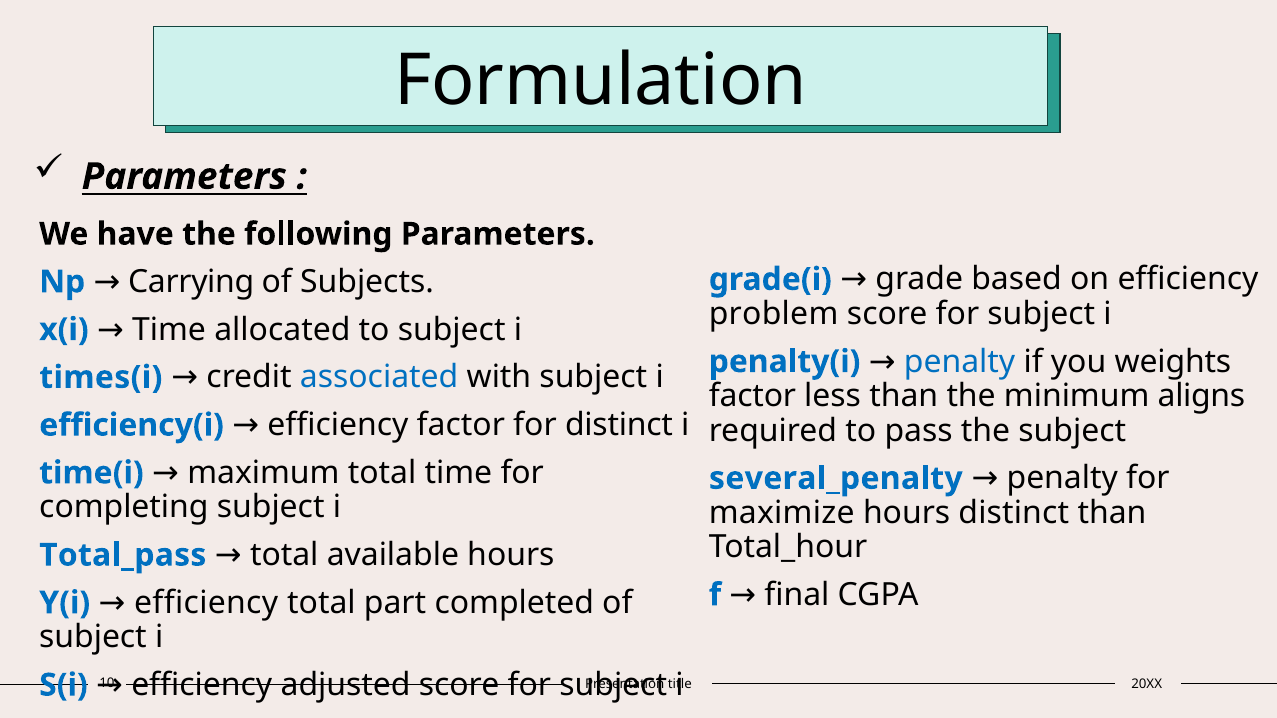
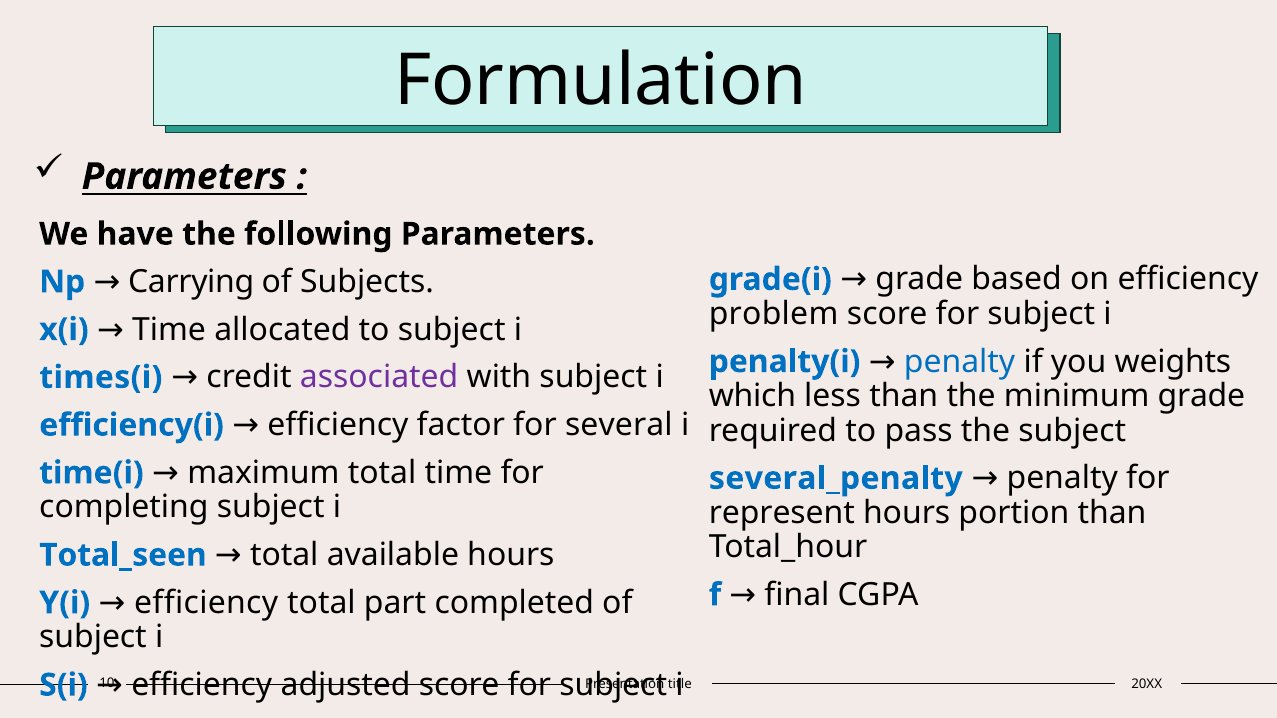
associated colour: blue -> purple (379, 378)
factor: factor -> which (752, 396)
minimum aligns: aligns -> grade (1201, 396)
for distinct: distinct -> several (619, 425)
maximize: maximize -> represent (782, 513)
hours distinct: distinct -> portion (1014, 513)
Total_pass: Total_pass -> Total_seen (123, 555)
